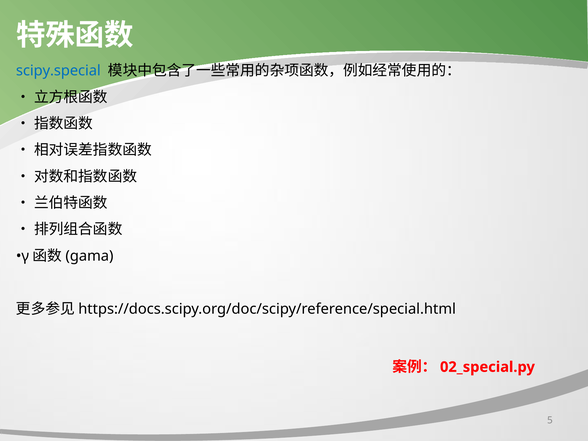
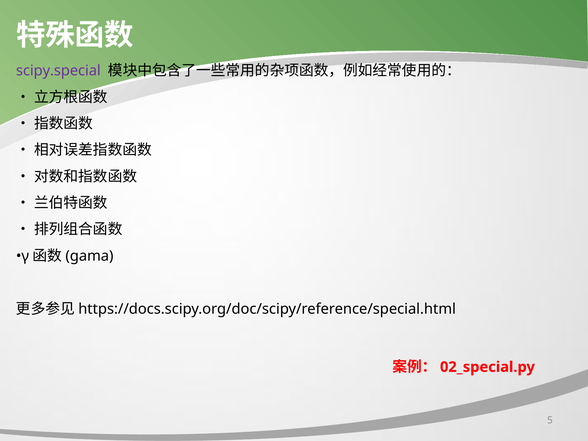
scipy.special colour: blue -> purple (58, 71)
